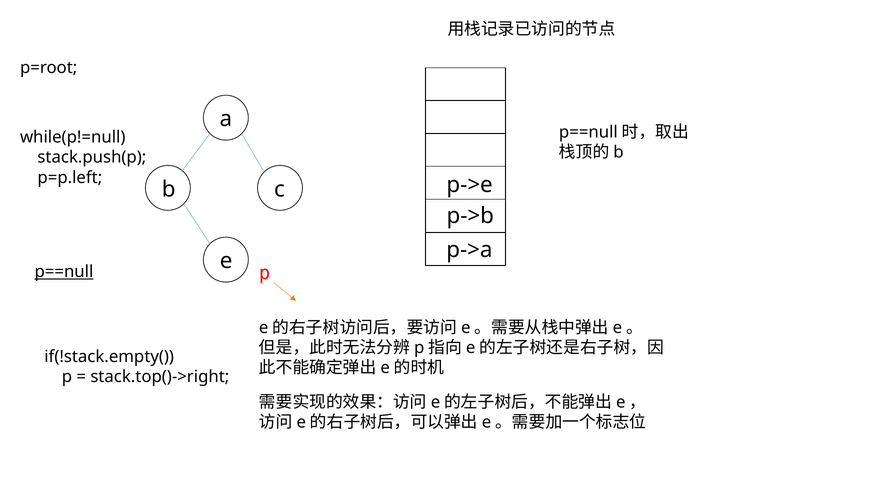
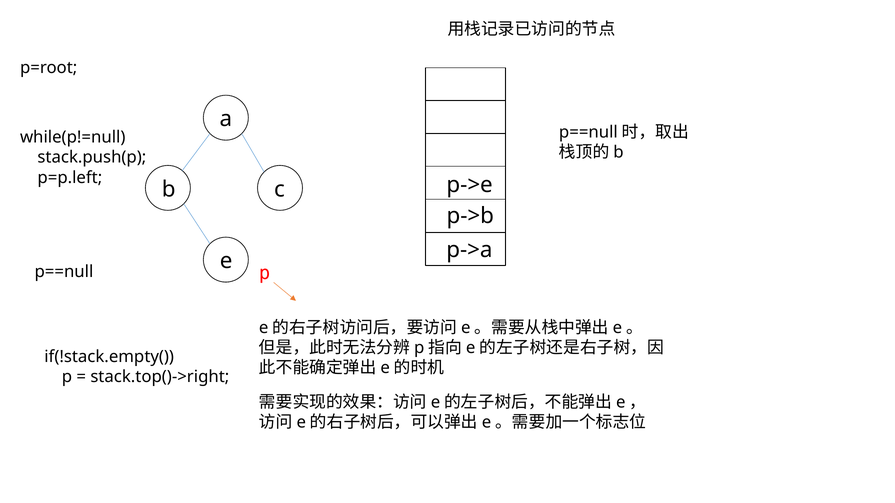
p==null underline: present -> none (64, 272)
